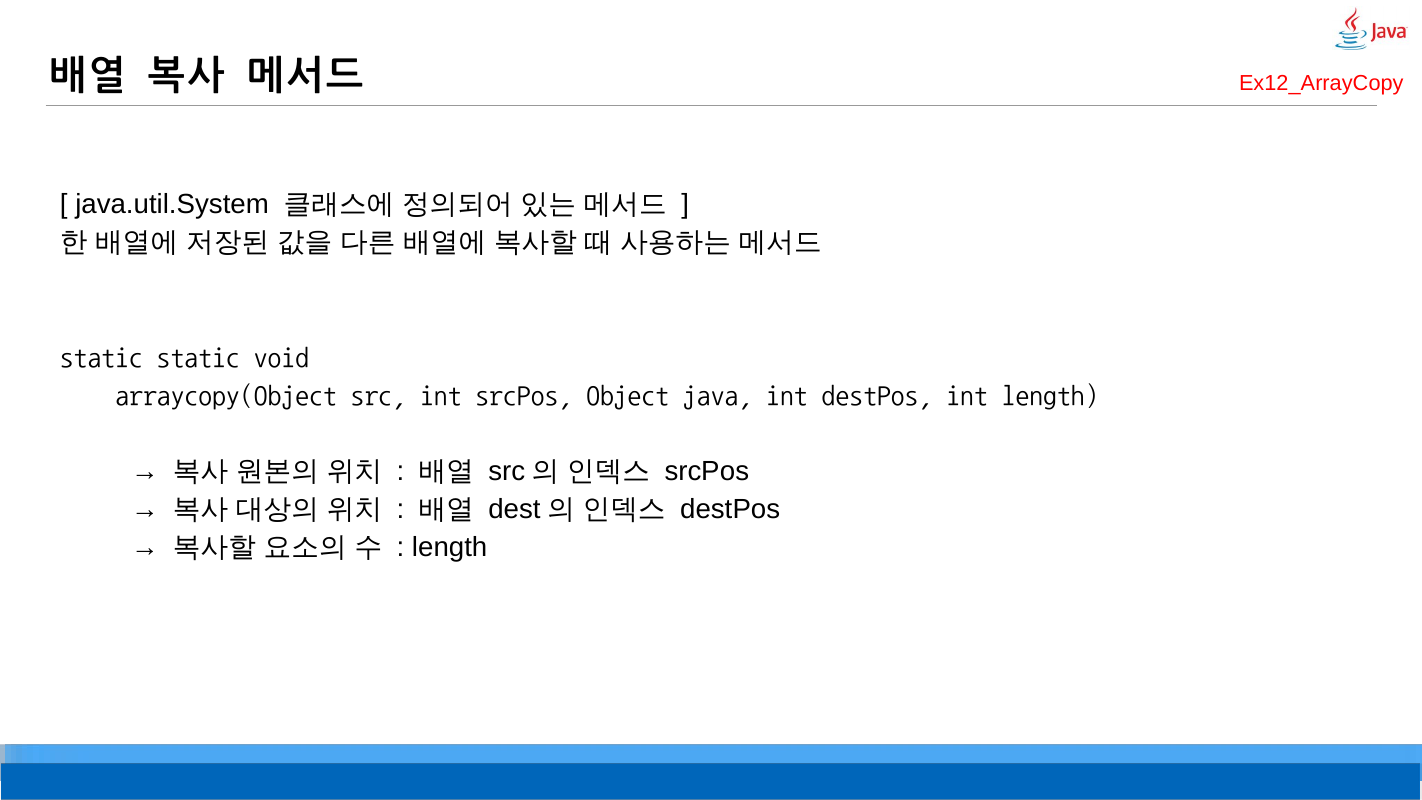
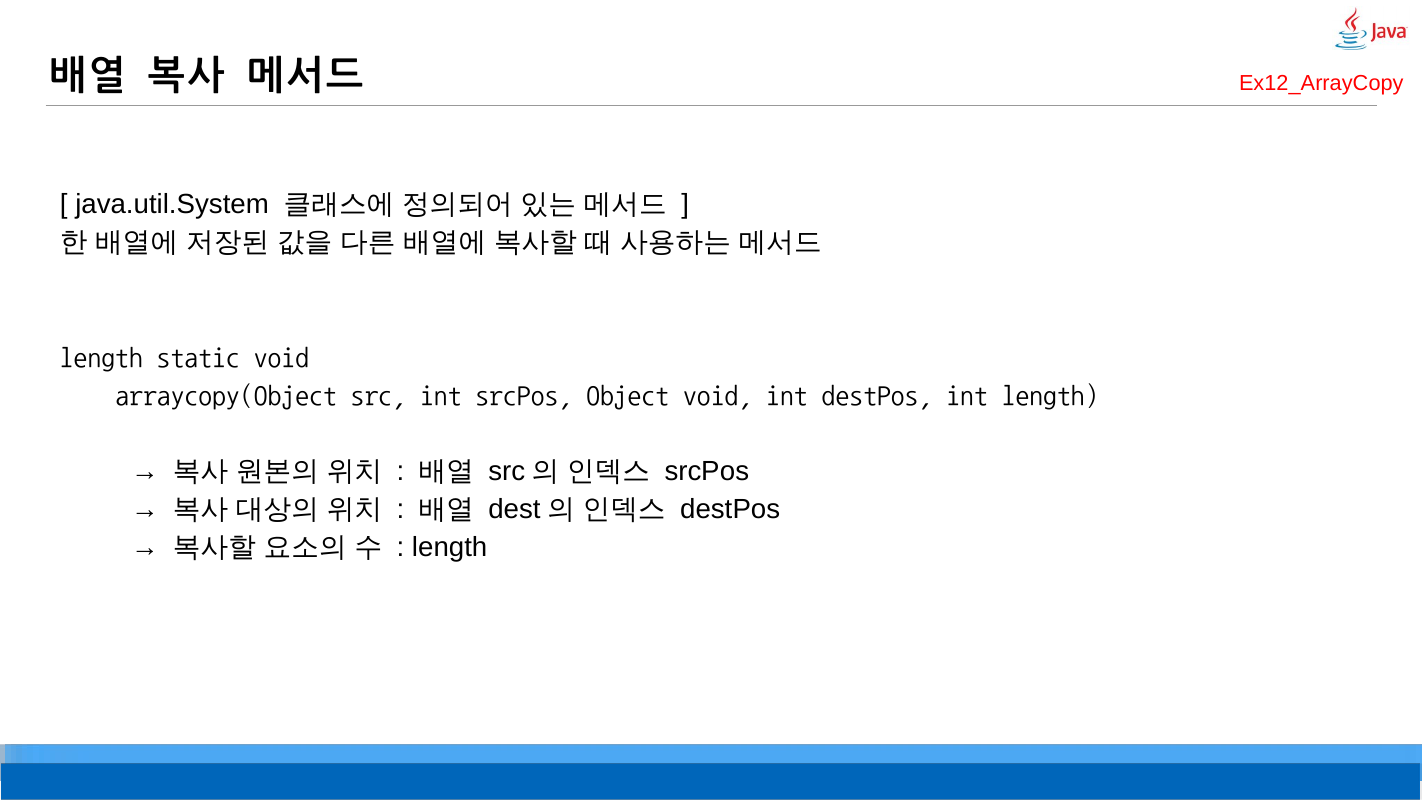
static: static -> length (101, 357)
Object java: java -> void (718, 395)
